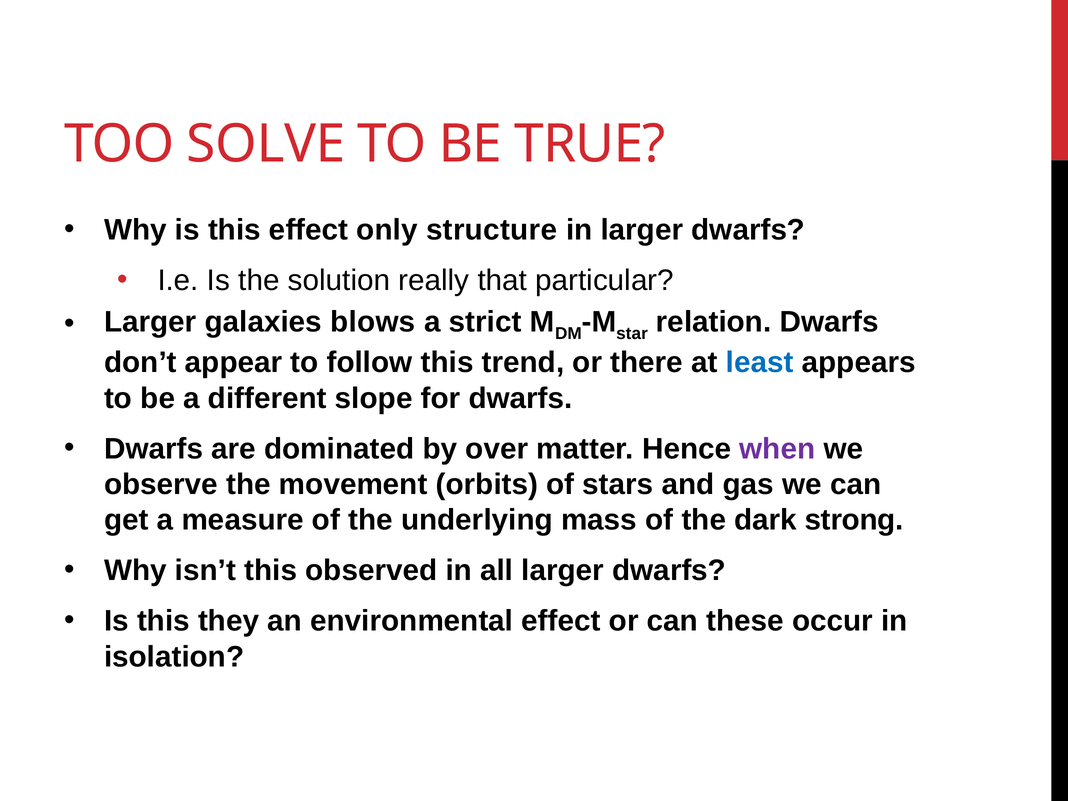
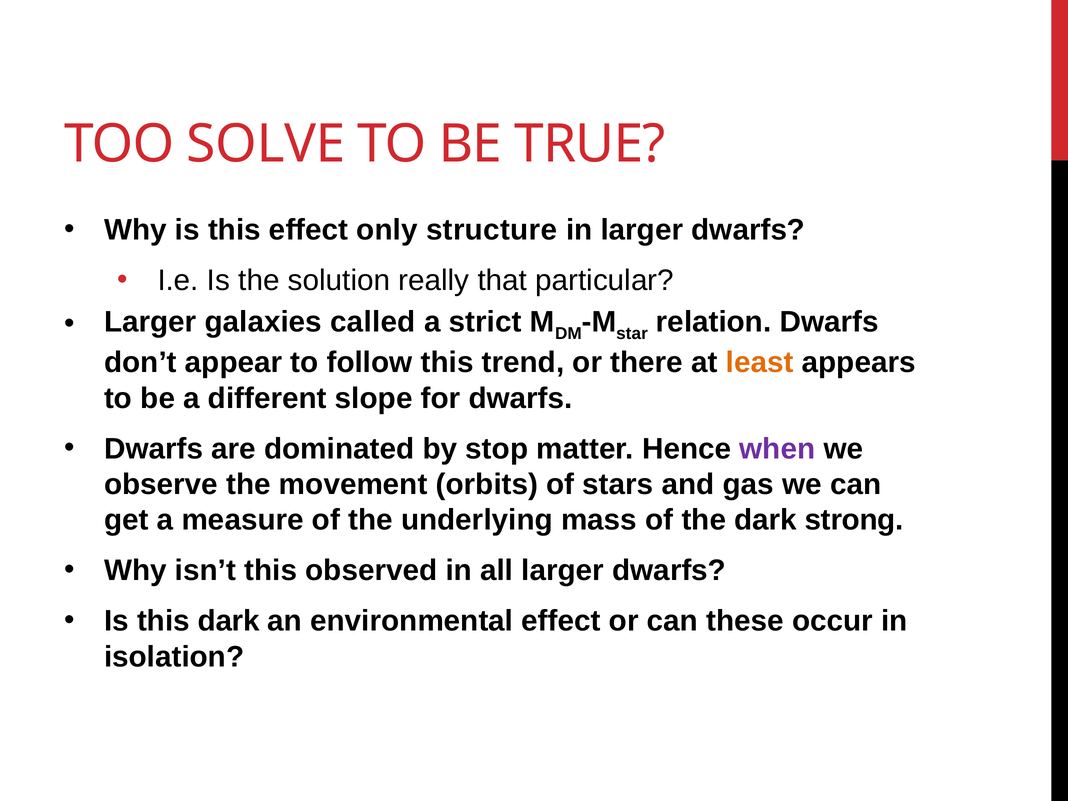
blows: blows -> called (373, 322)
least colour: blue -> orange (760, 363)
over: over -> stop (497, 449)
this they: they -> dark (229, 621)
